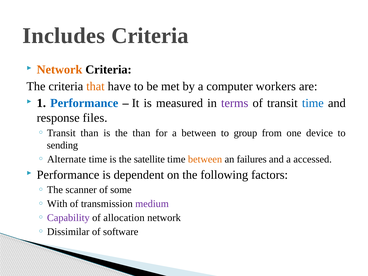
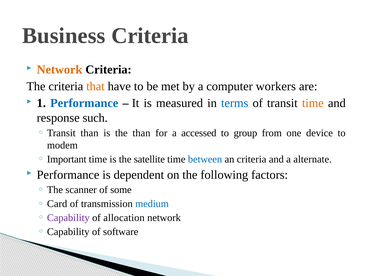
Includes: Includes -> Business (64, 36)
terms colour: purple -> blue (235, 103)
time colour: blue -> orange (313, 103)
files: files -> such (95, 118)
a between: between -> accessed (199, 133)
sending: sending -> modem (62, 145)
Alternate: Alternate -> Important (67, 159)
between colour: orange -> blue (205, 159)
an failures: failures -> criteria (252, 159)
accessed: accessed -> alternate (313, 159)
With: With -> Card (57, 204)
medium colour: purple -> blue (152, 204)
Dissimilar: Dissimilar -> Capability (68, 232)
